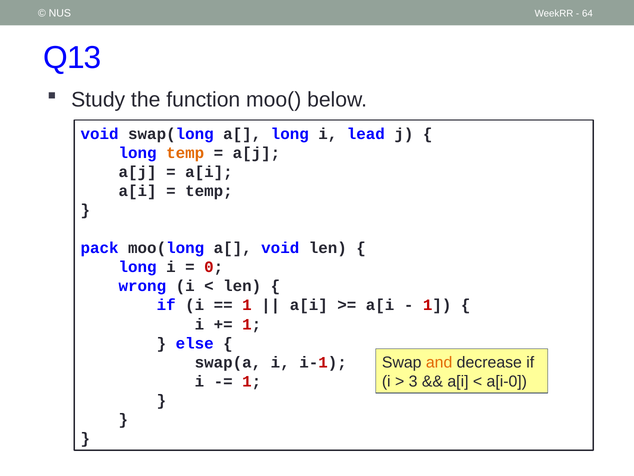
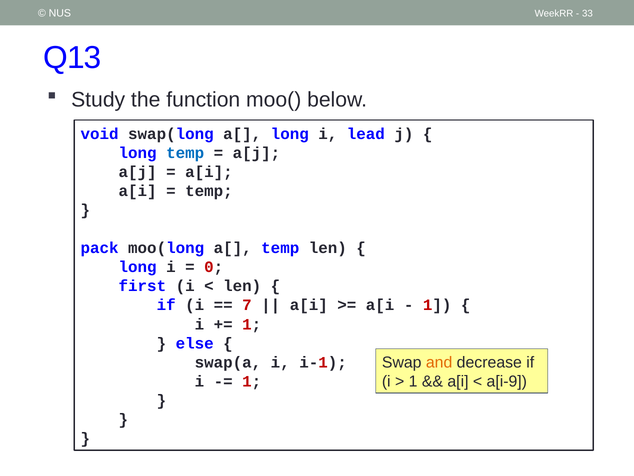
64: 64 -> 33 (587, 13)
temp colour: orange -> blue (185, 153)
a[ void: void -> temp (280, 248)
wrong: wrong -> first (142, 286)
1: 1 -> 7 (247, 305)
3: 3 -> 1 (413, 381)
a[i-0: a[i-0 -> a[i-9 (507, 381)
